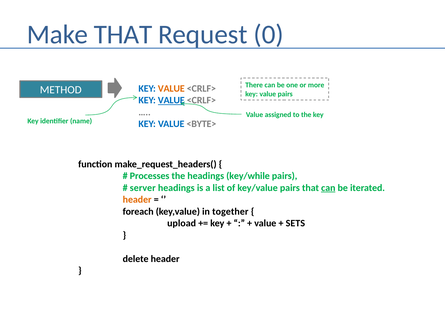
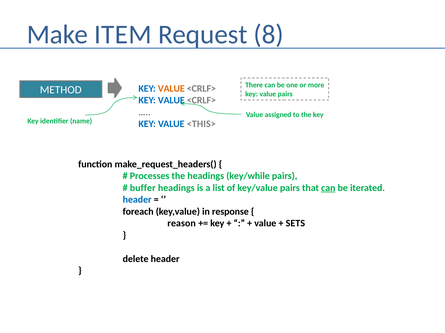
Make THAT: THAT -> ITEM (123, 35)
0: 0 -> 8 (269, 35)
VALUE underline: present -> none (171, 101)
<BYTE>: <BYTE> -> <THIS> (201, 124)
server: server -> buffer (143, 188)
header colour: orange -> blue (137, 200)
together: together -> response (230, 212)
upload: upload -> reason (182, 224)
